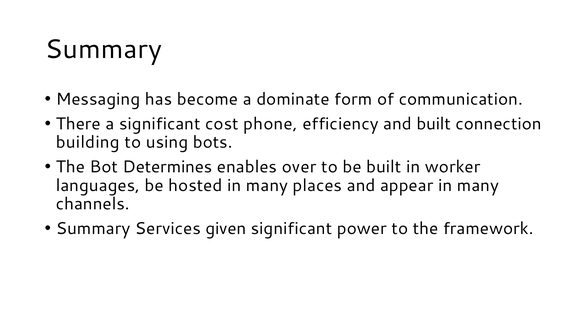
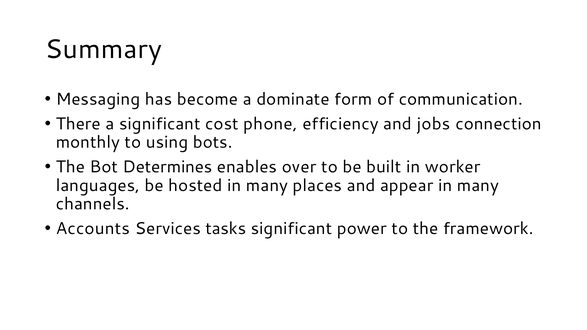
and built: built -> jobs (434, 124)
building: building -> monthly (88, 142)
Summary: Summary -> Accounts (93, 229)
given: given -> tasks (226, 229)
